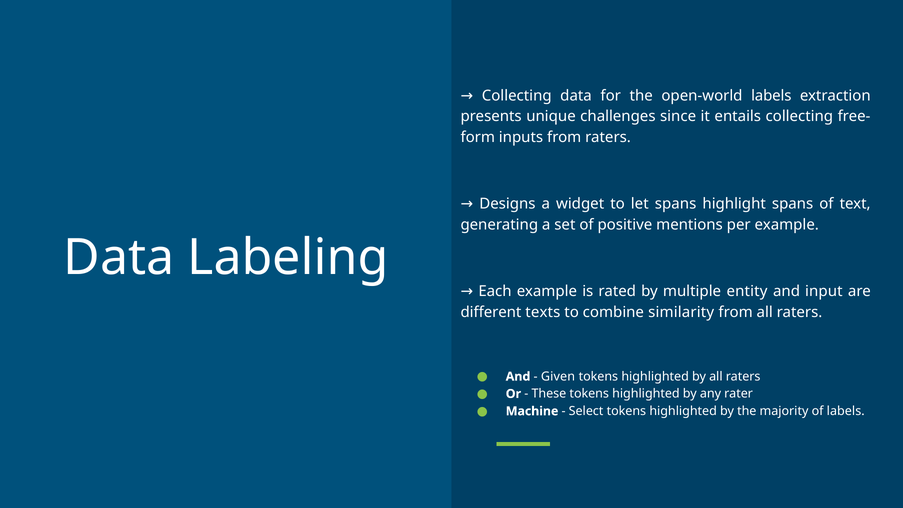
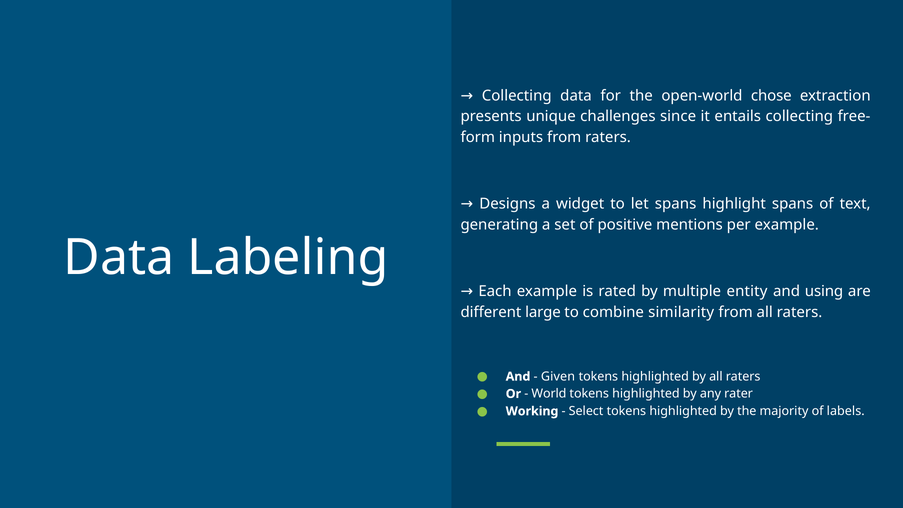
open-world labels: labels -> chose (771, 96)
input: input -> using (824, 291)
texts: texts -> large (543, 312)
These: These -> World (549, 394)
Machine: Machine -> Working (532, 411)
